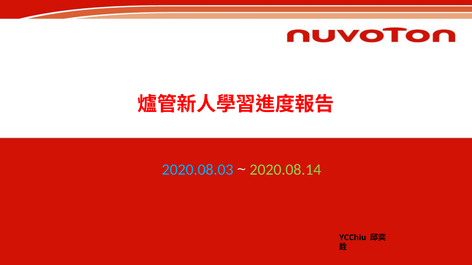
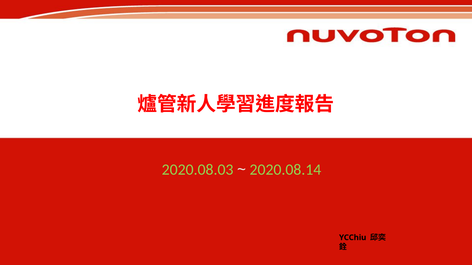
2020.08.03 colour: light blue -> light green (198, 170)
